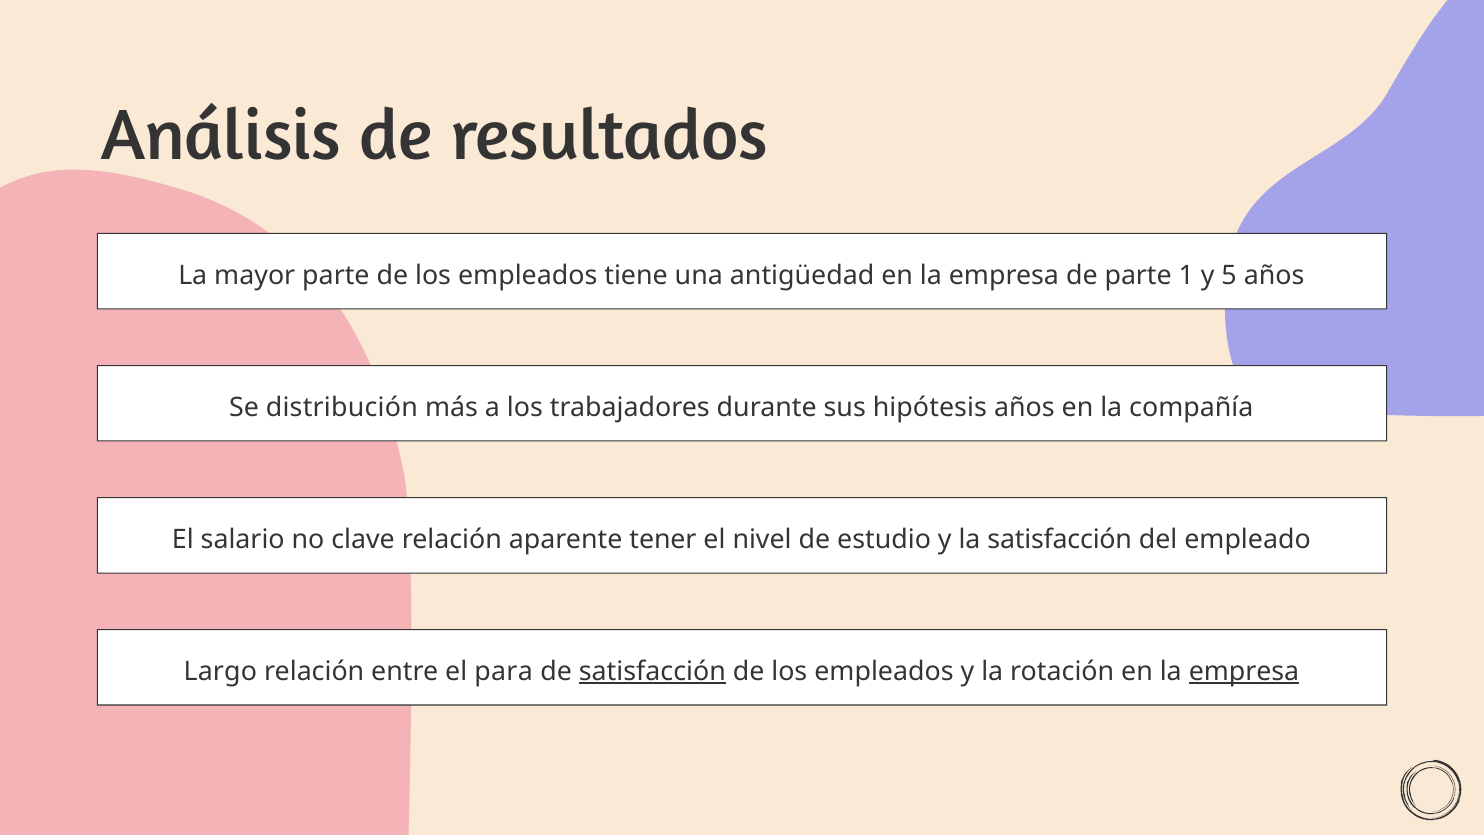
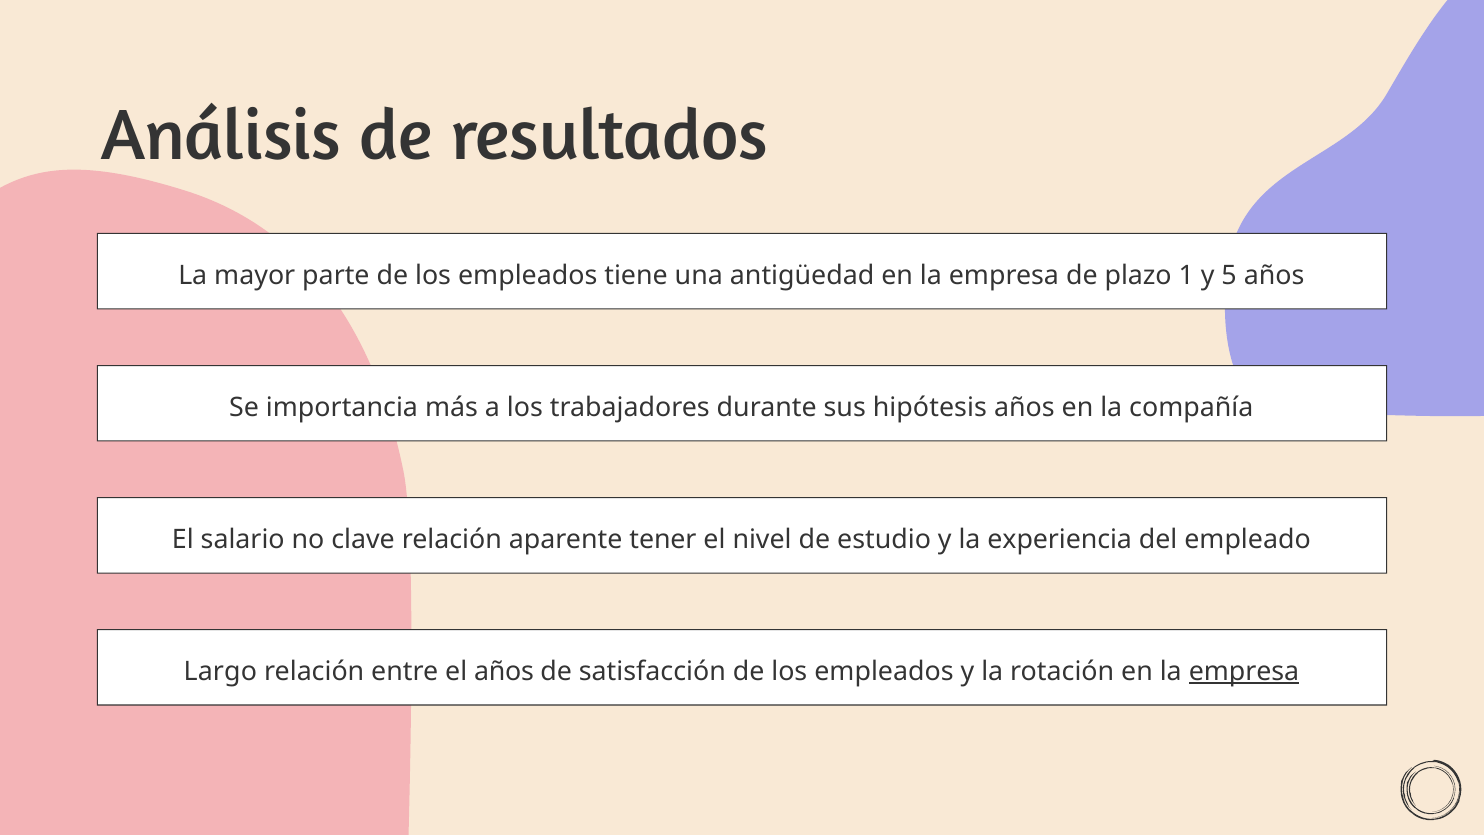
de parte: parte -> plazo (1138, 275)
distribución: distribución -> importancia (342, 407)
la satisfacción: satisfacción -> experiencia (1060, 539)
el para: para -> años (504, 671)
satisfacción underline: present -> none (652, 671)
